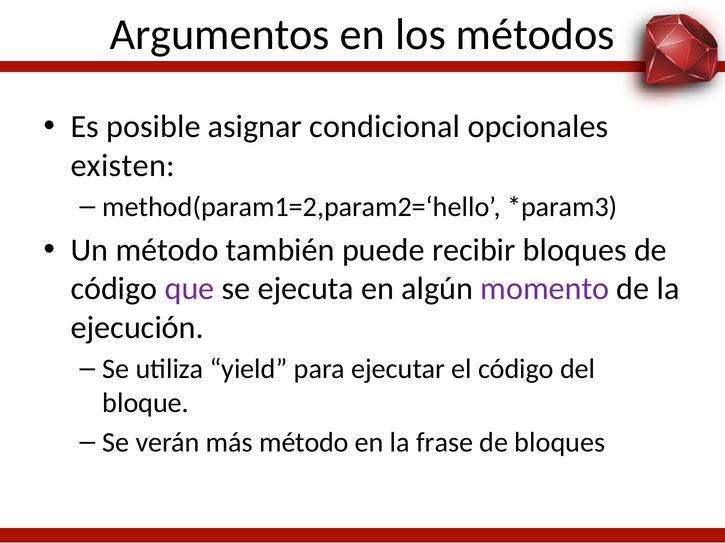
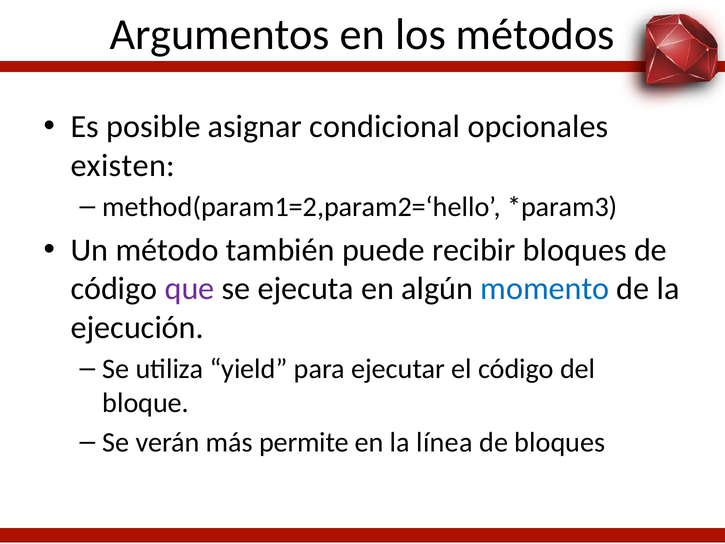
momento colour: purple -> blue (545, 289)
más método: método -> permite (304, 442)
frase: frase -> línea (444, 442)
